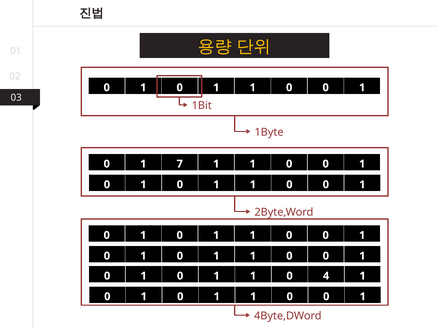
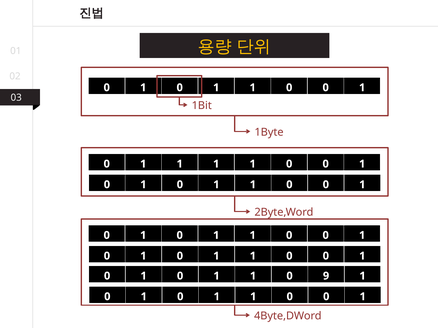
7: 7 -> 1 (180, 164)
4: 4 -> 9 (326, 276)
